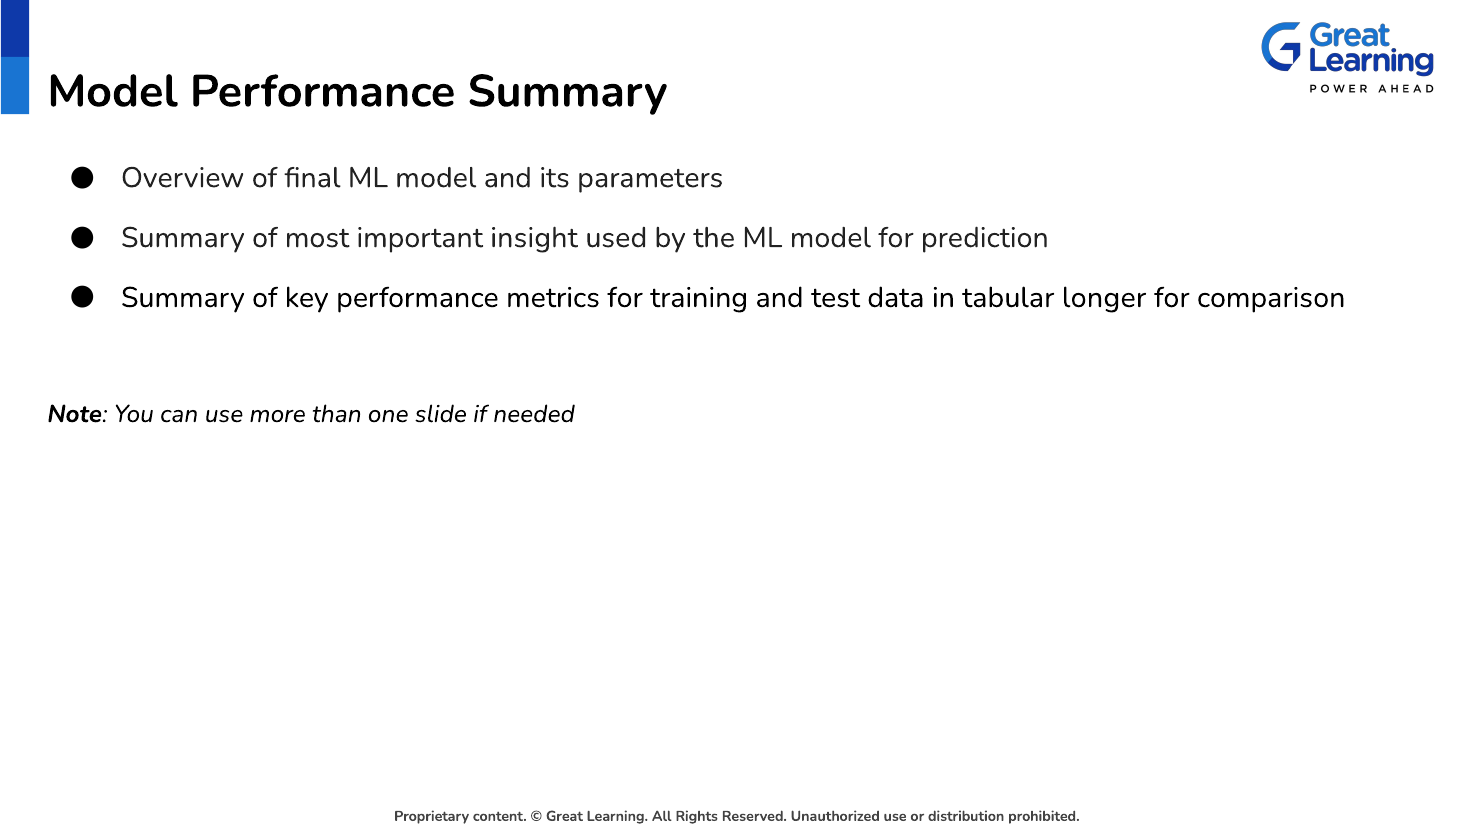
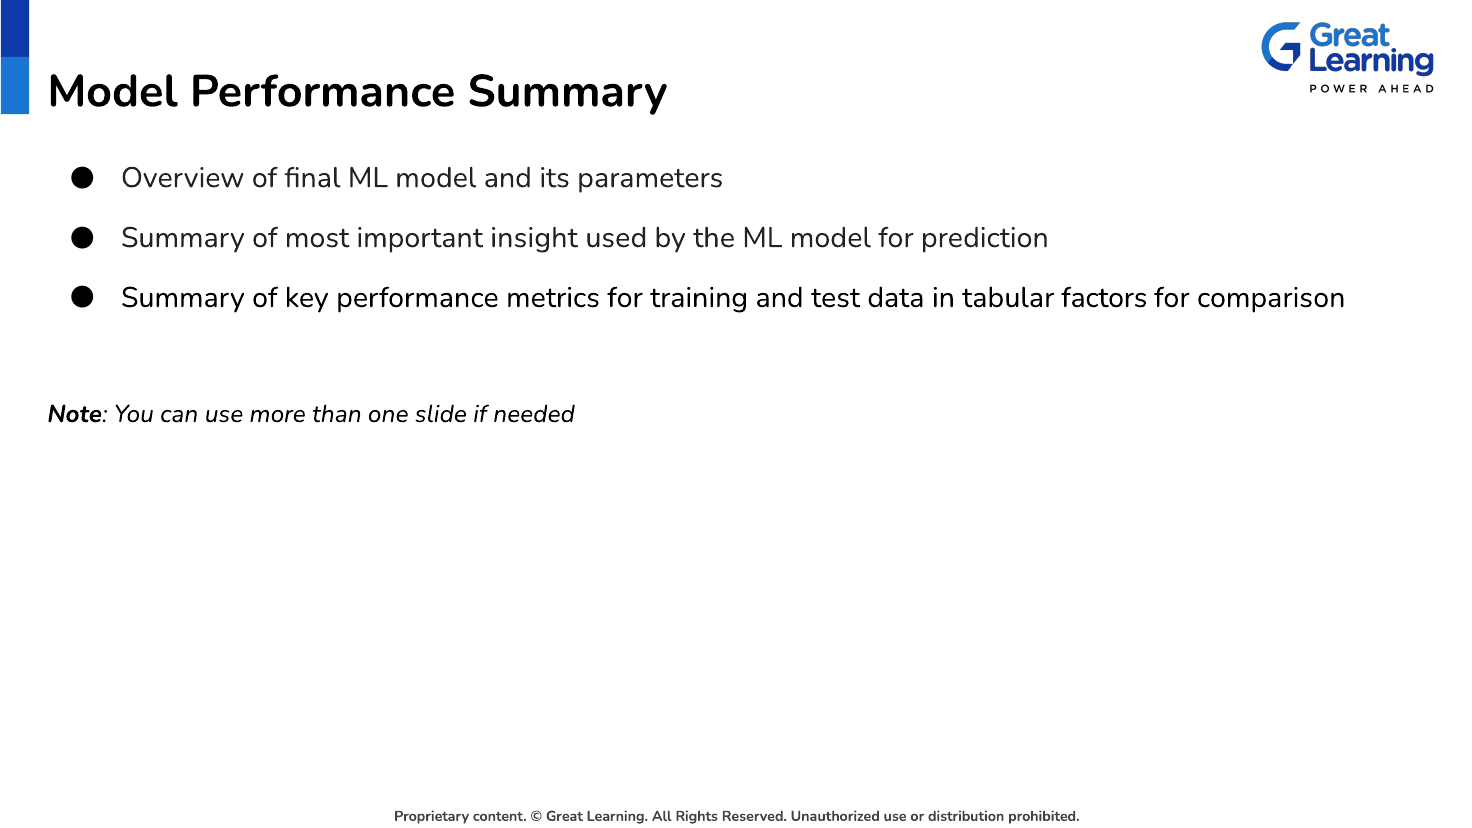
longer: longer -> factors (1104, 298)
